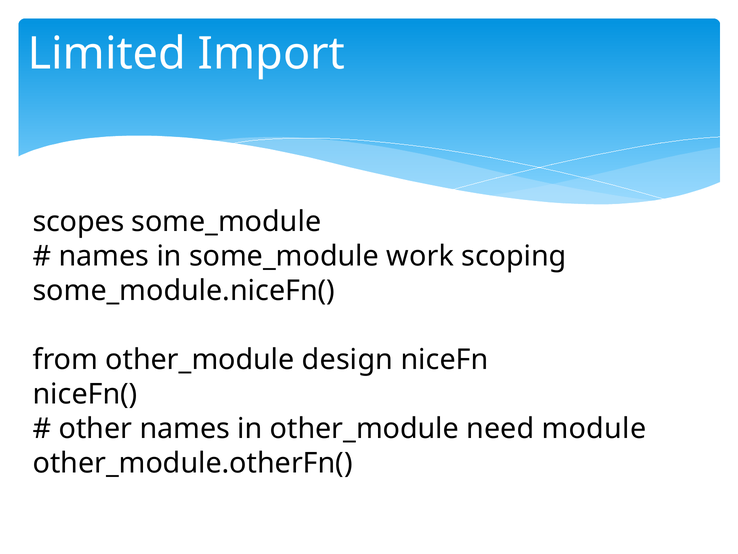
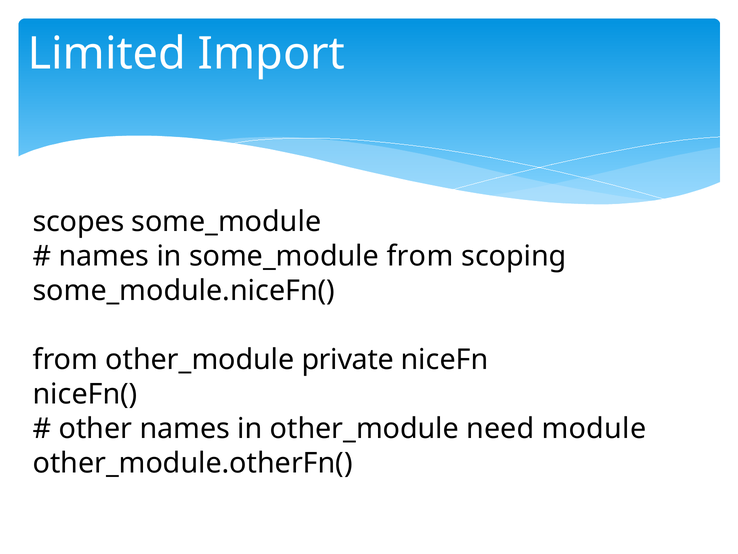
some_module work: work -> from (420, 256)
design: design -> private (348, 359)
